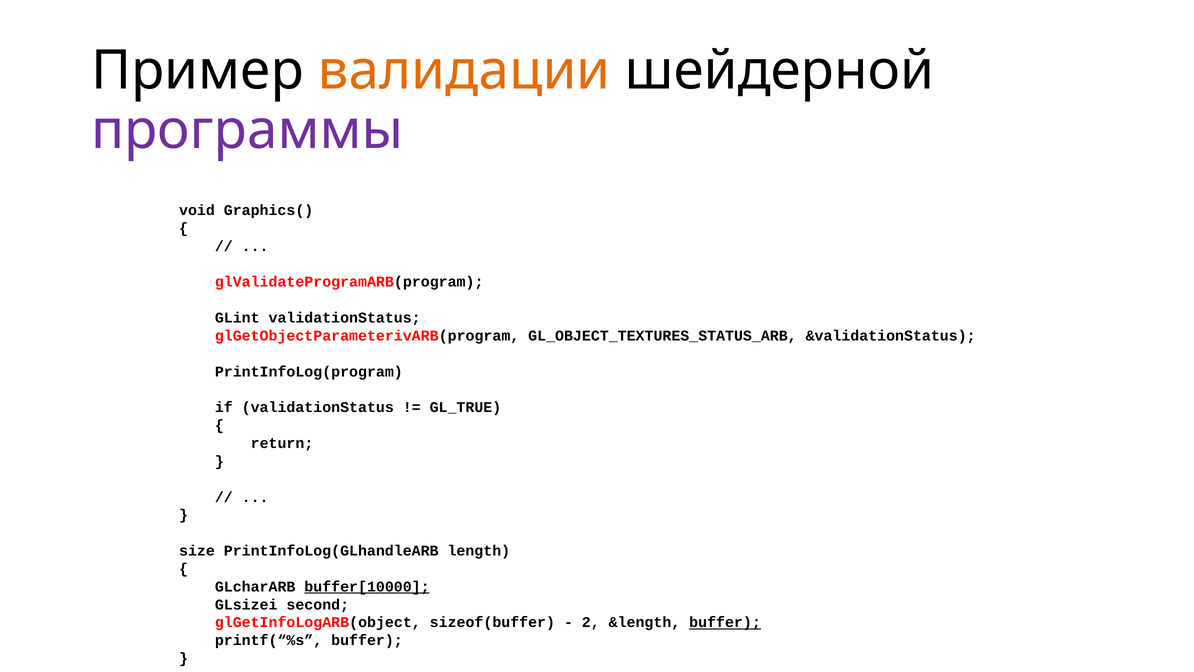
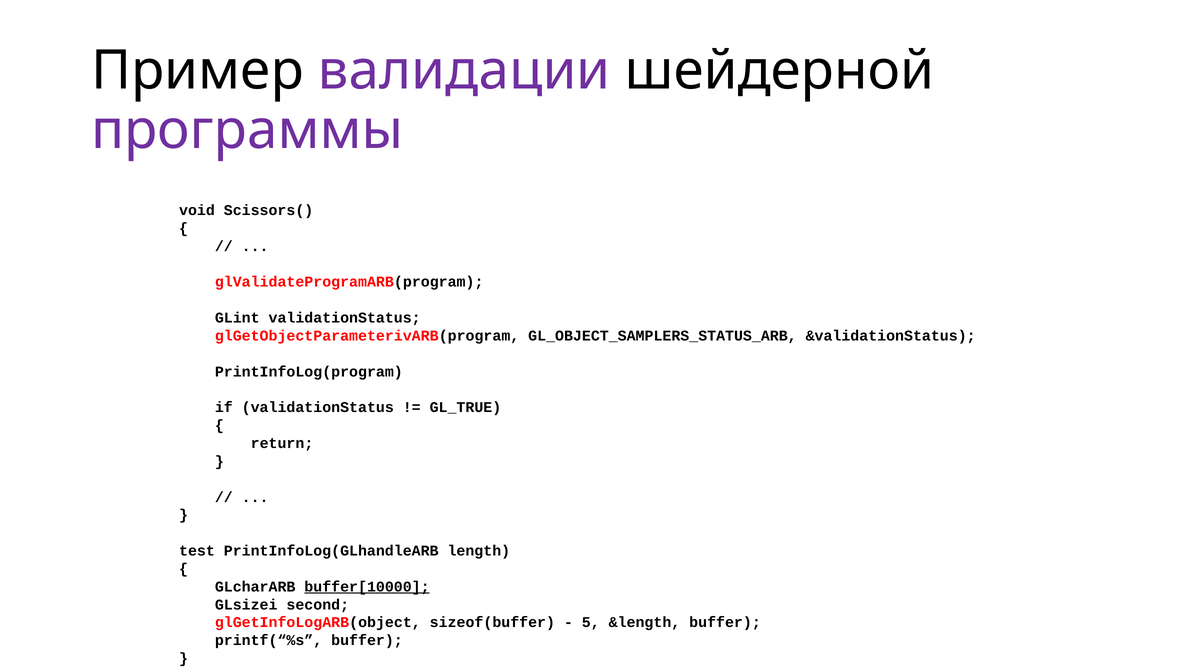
валидации colour: orange -> purple (464, 71)
Graphics(: Graphics( -> Scissors( (269, 210)
GL_OBJECT_TEXTURES_STATUS_ARB: GL_OBJECT_TEXTURES_STATUS_ARB -> GL_OBJECT_SAMPLERS_STATUS_ARB (662, 336)
size: size -> test (197, 551)
2: 2 -> 5 (591, 622)
buffer underline: present -> none (725, 622)
